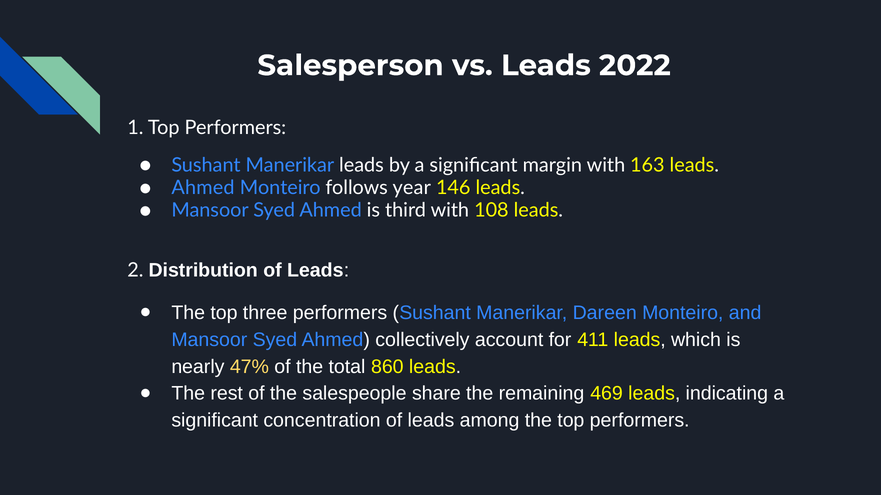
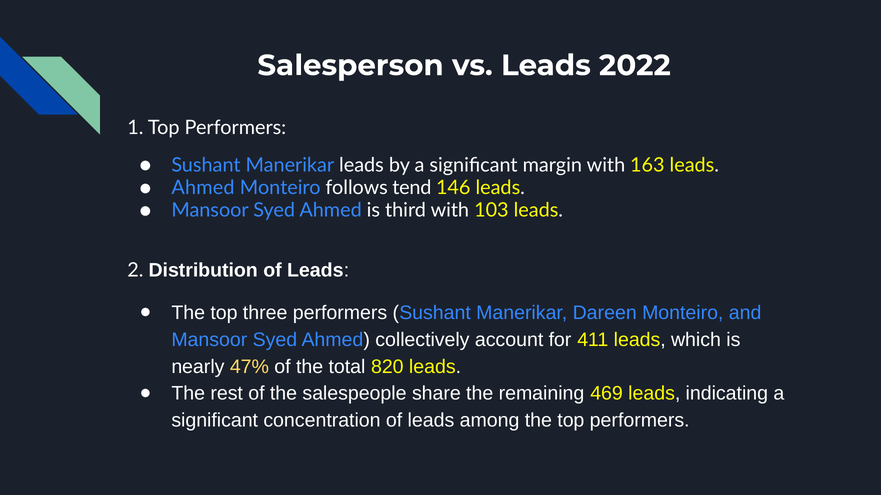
year: year -> tend (412, 188)
108: 108 -> 103 (491, 211)
860: 860 -> 820 (387, 367)
